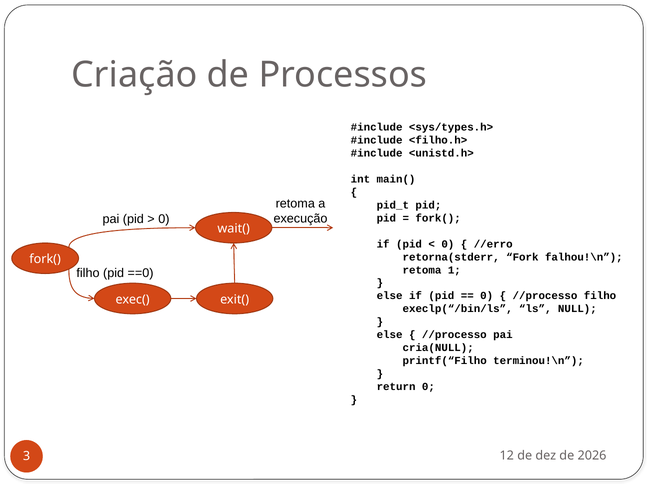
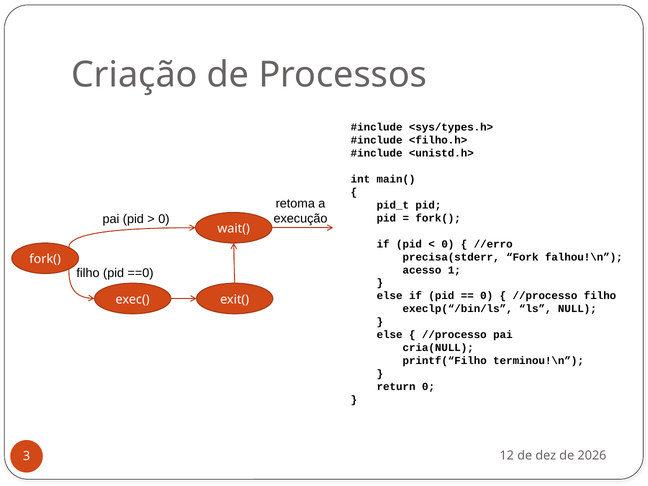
retorna(stderr: retorna(stderr -> precisa(stderr (451, 257)
retoma: retoma -> acesso (422, 270)
